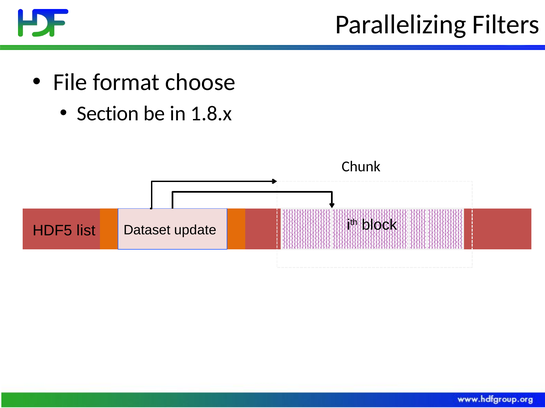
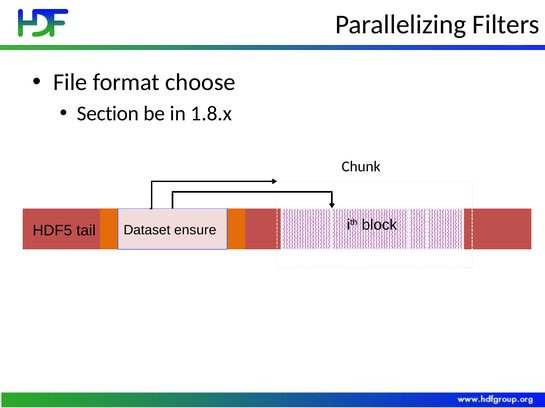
list: list -> tail (86, 231)
update: update -> ensure (195, 230)
